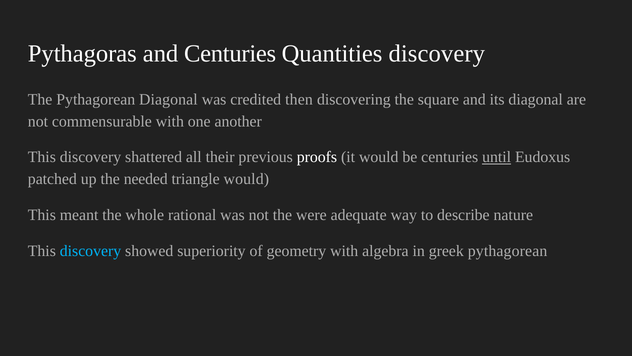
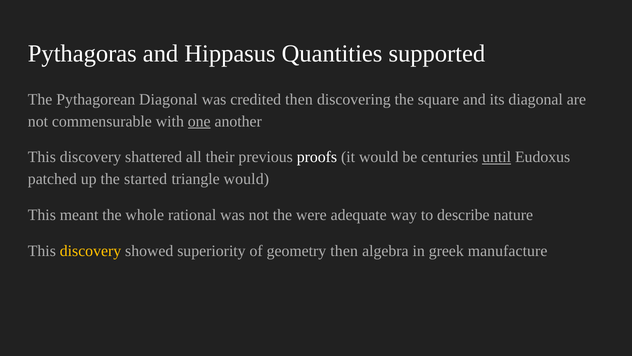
and Centuries: Centuries -> Hippasus (230, 54)
Quantities discovery: discovery -> supported (437, 54)
one underline: none -> present (199, 121)
needed: needed -> started (146, 179)
discovery colour: light blue -> yellow (91, 250)
geometry with: with -> then (344, 250)
greek pythagorean: pythagorean -> manufacture (508, 250)
